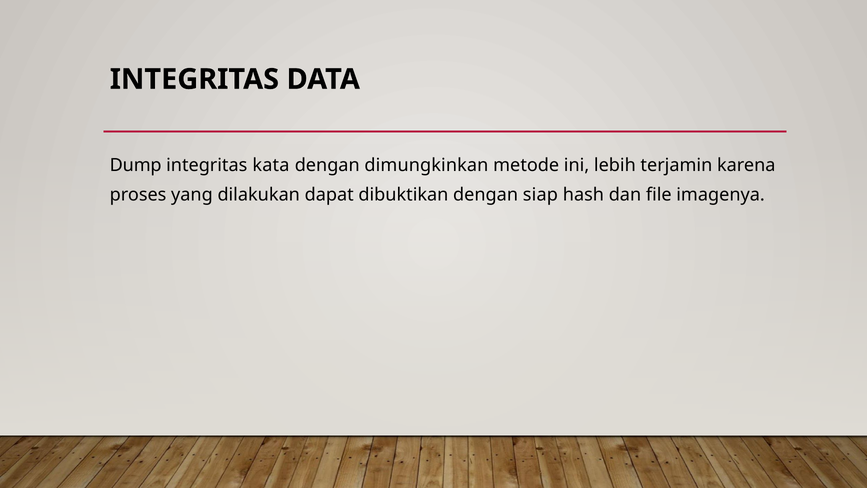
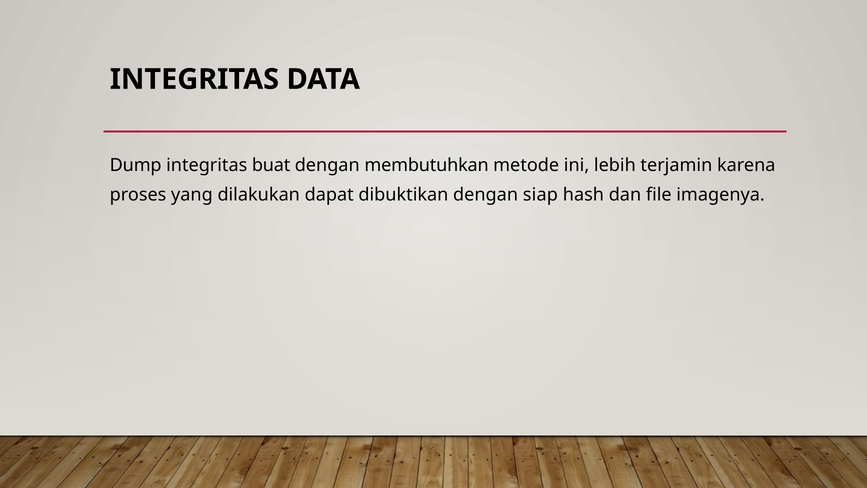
kata: kata -> buat (271, 165)
dimungkinkan: dimungkinkan -> membutuhkan (427, 165)
